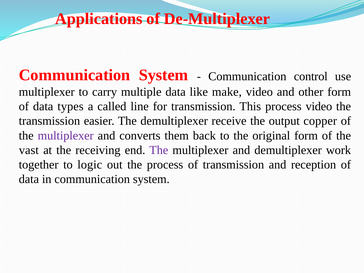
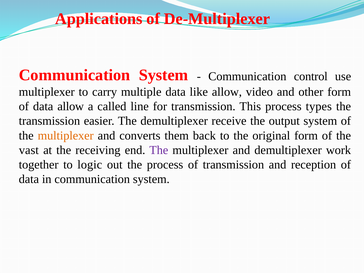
like make: make -> allow (227, 92)
data types: types -> allow (71, 106)
process video: video -> types (319, 106)
output copper: copper -> system (320, 121)
multiplexer colour: purple -> orange (66, 136)
